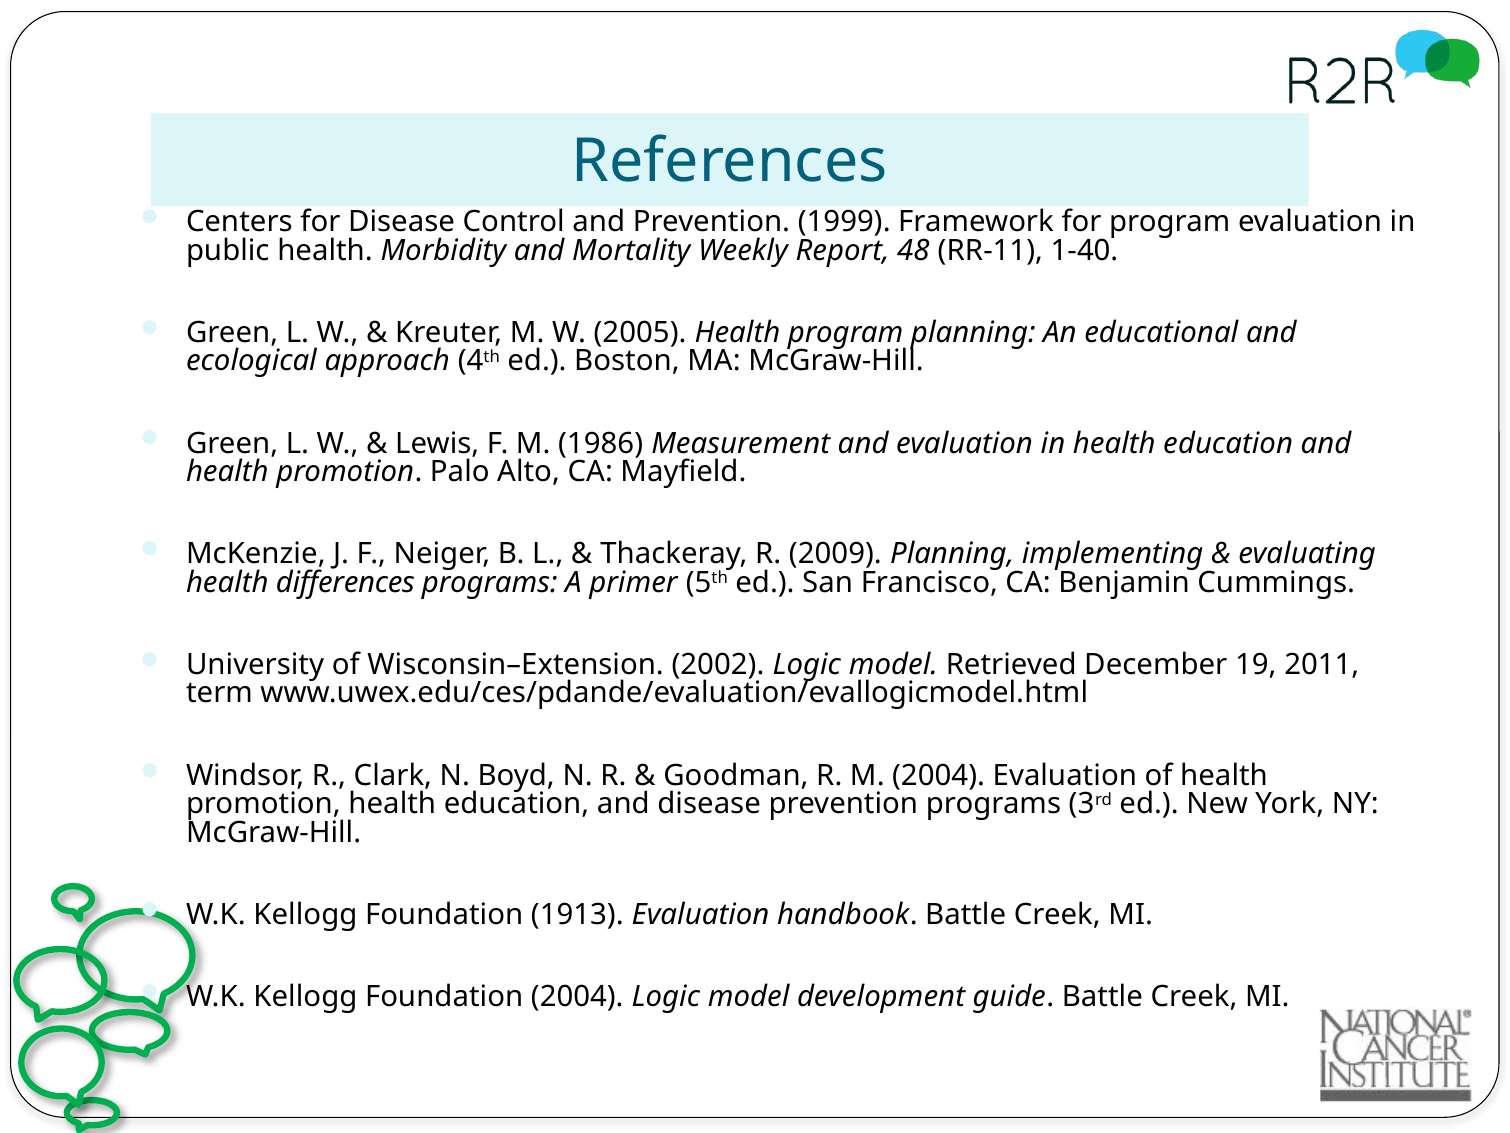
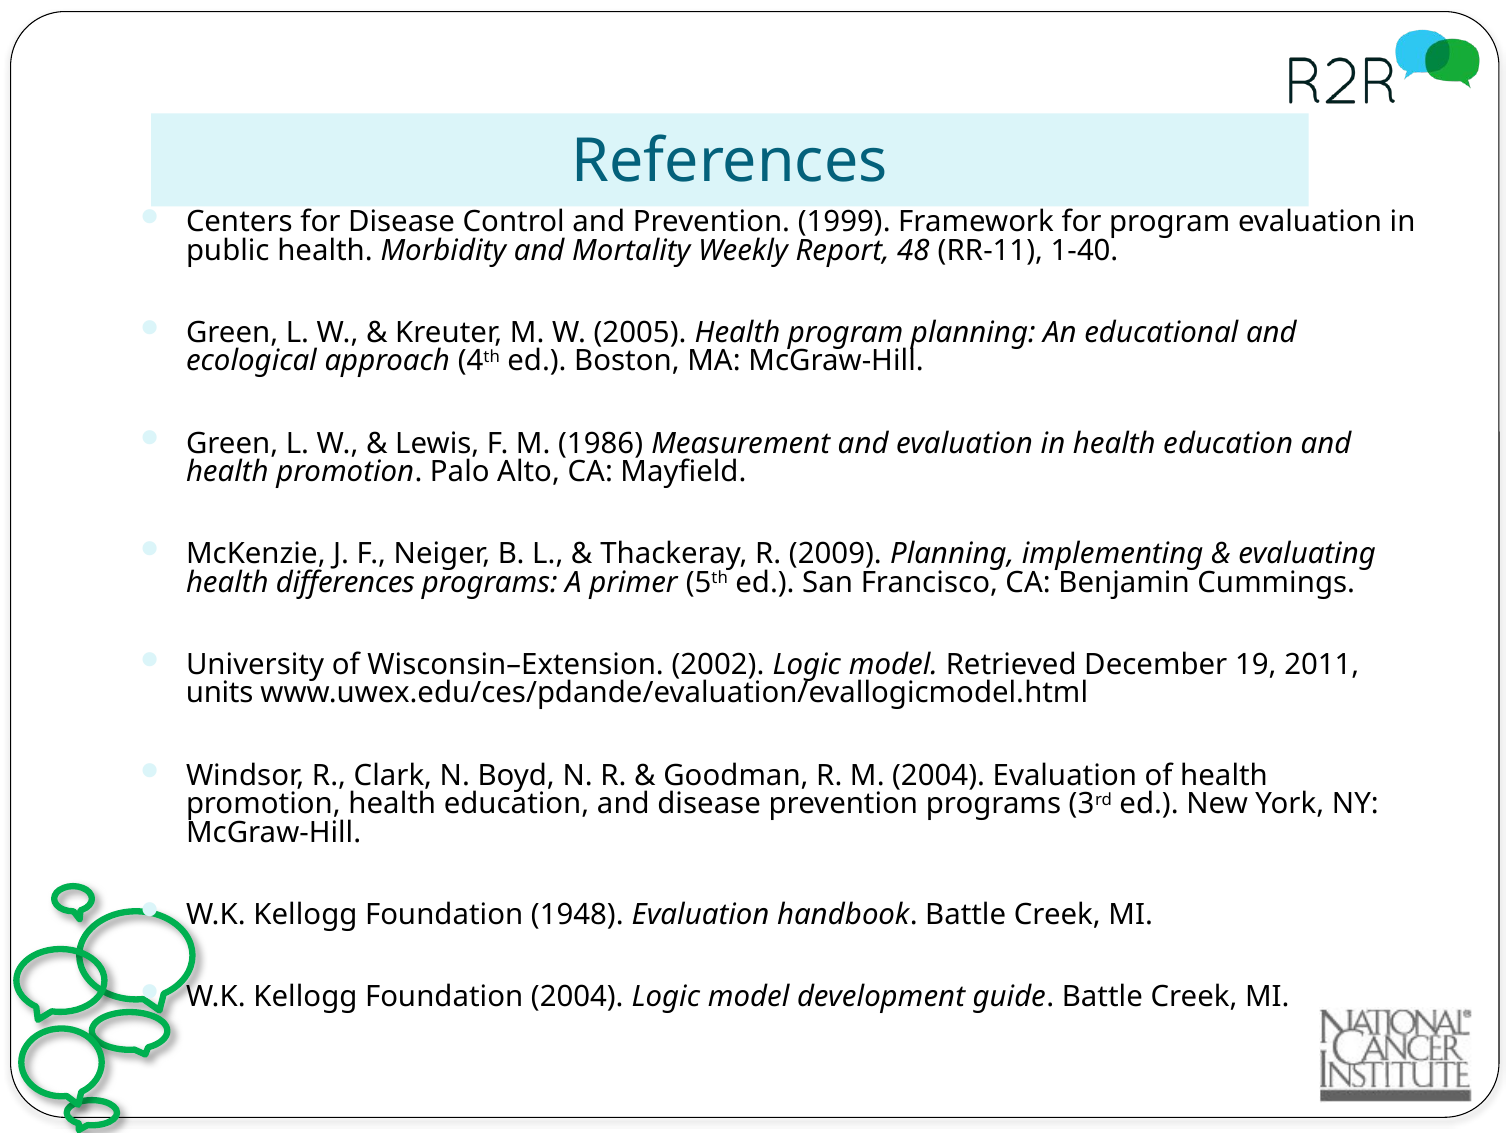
term: term -> units (220, 693)
1913: 1913 -> 1948 (577, 914)
